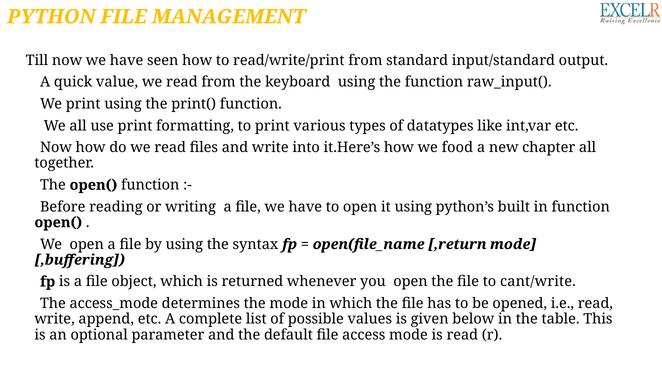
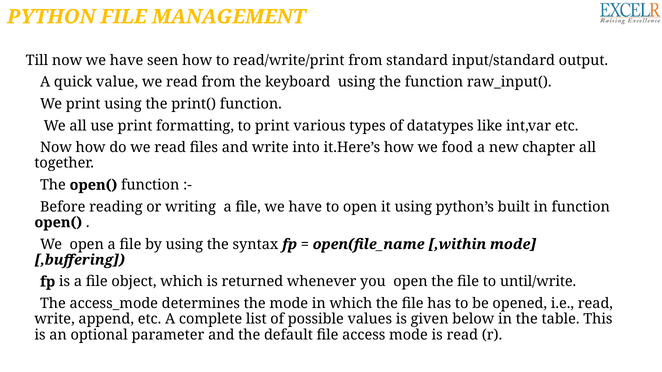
,return: ,return -> ,within (457, 245)
cant/write: cant/write -> until/write (538, 282)
